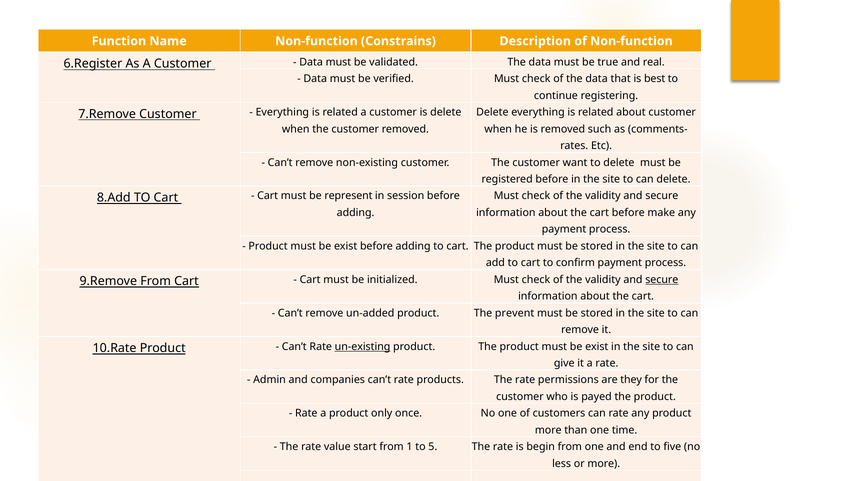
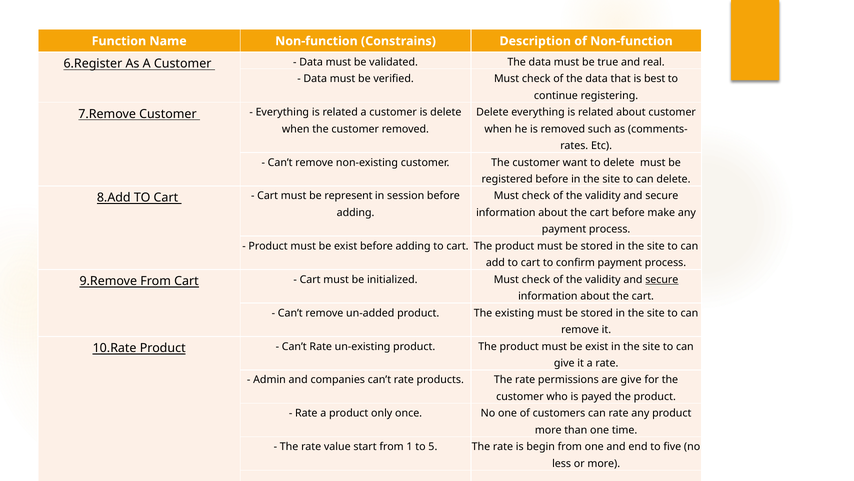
prevent: prevent -> existing (515, 313)
un-existing underline: present -> none (363, 346)
are they: they -> give (631, 379)
